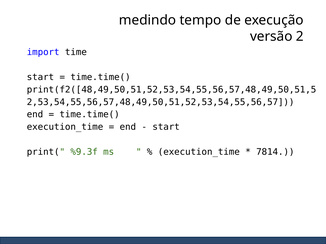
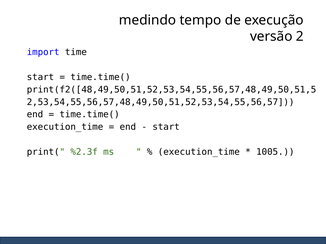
%9.3f: %9.3f -> %2.3f (84, 152)
7814: 7814 -> 1005 (275, 152)
